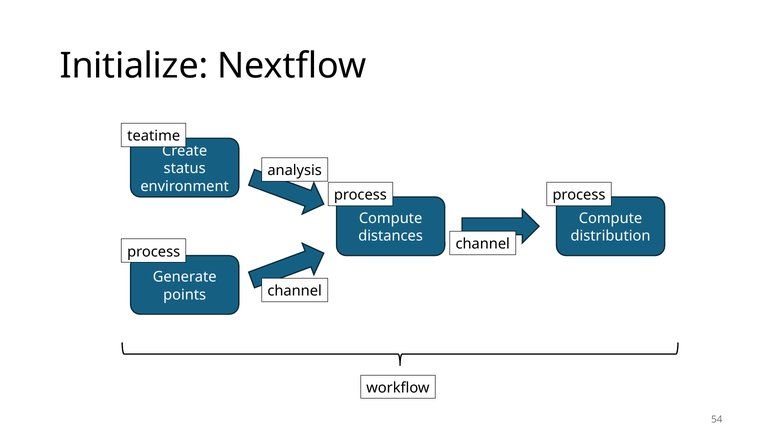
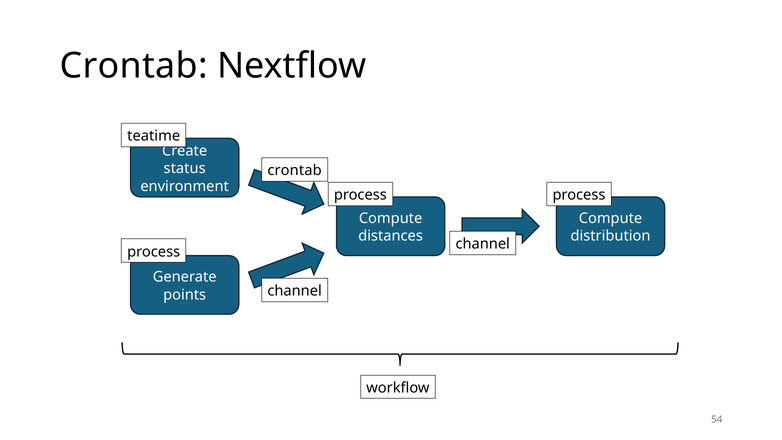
Initialize: Initialize -> Crontab (134, 66)
analysis: analysis -> crontab (295, 171)
